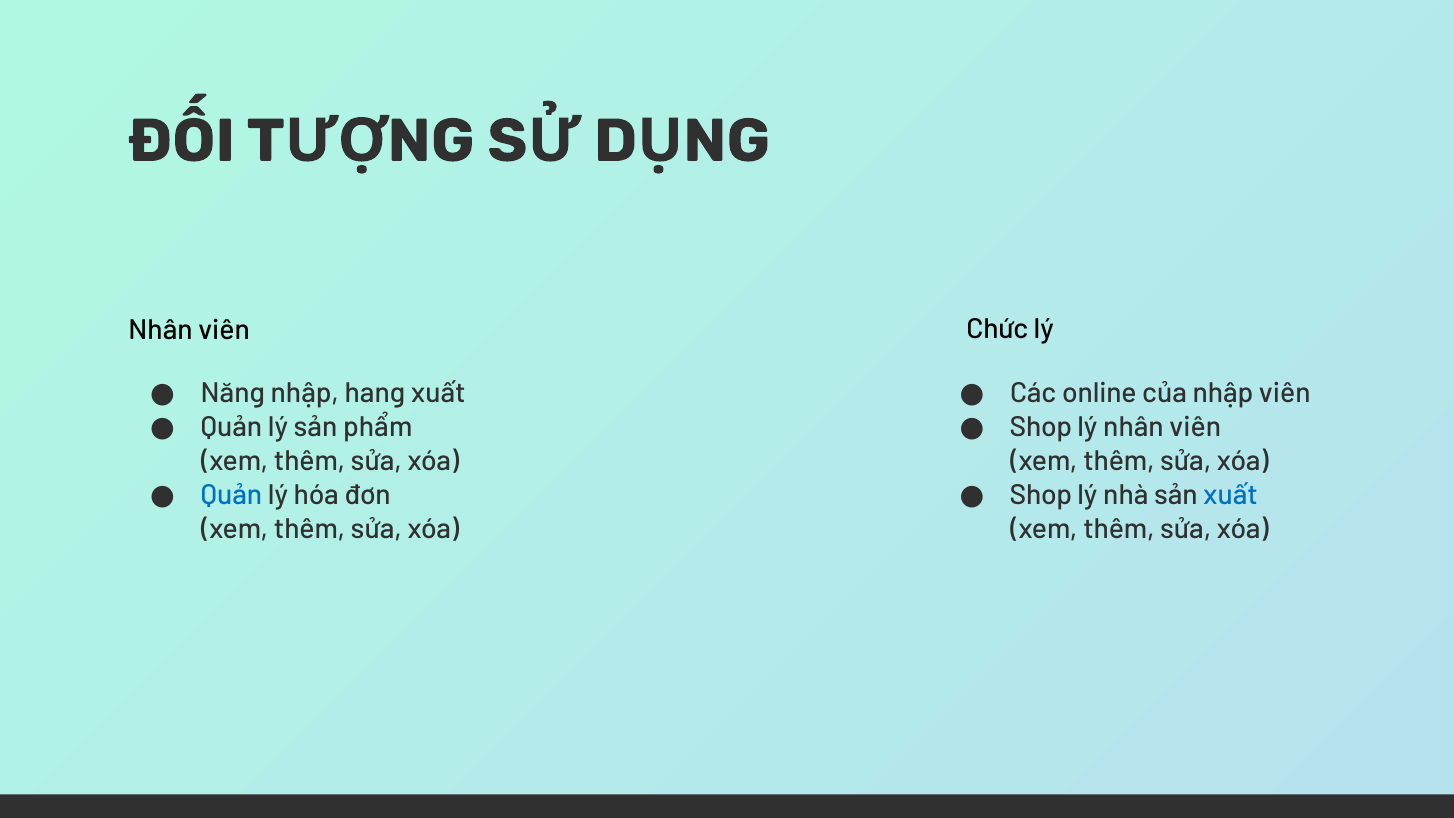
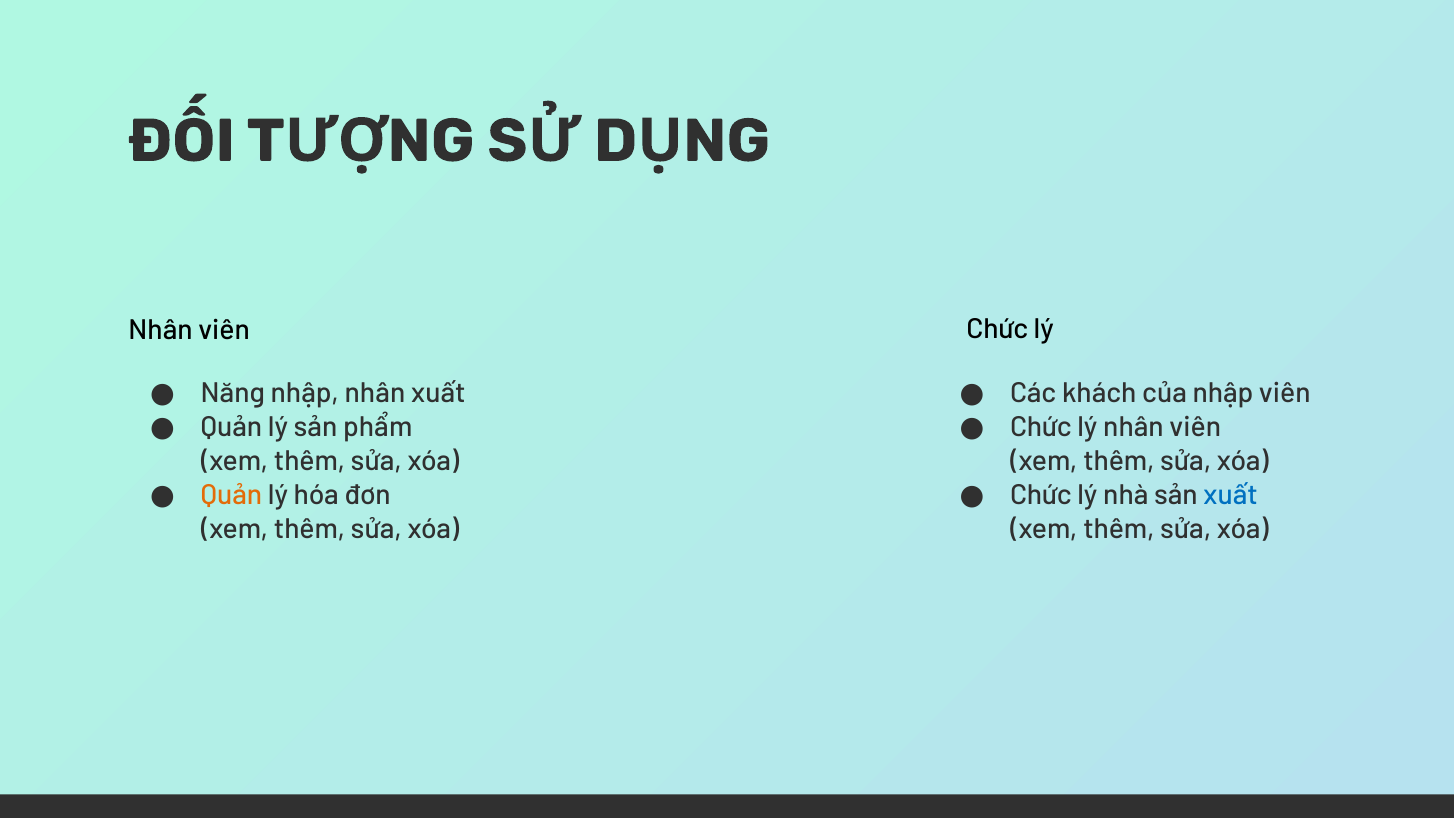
nhập hang: hang -> nhân (375, 393)
online: online -> khách (1099, 393)
Shop: Shop -> Chức (1041, 427)
Quản colour: blue -> orange (231, 495)
Shop: Shop -> Chức (1041, 495)
